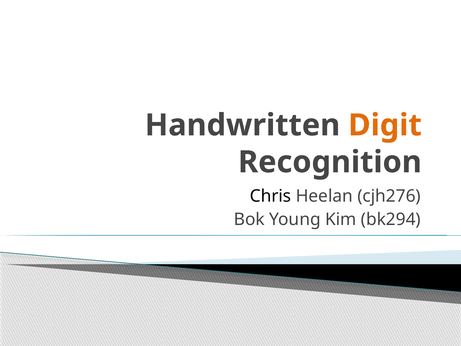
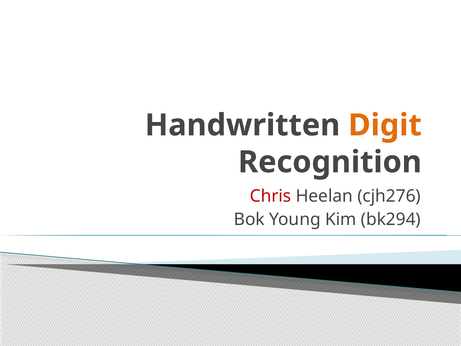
Chris colour: black -> red (271, 196)
